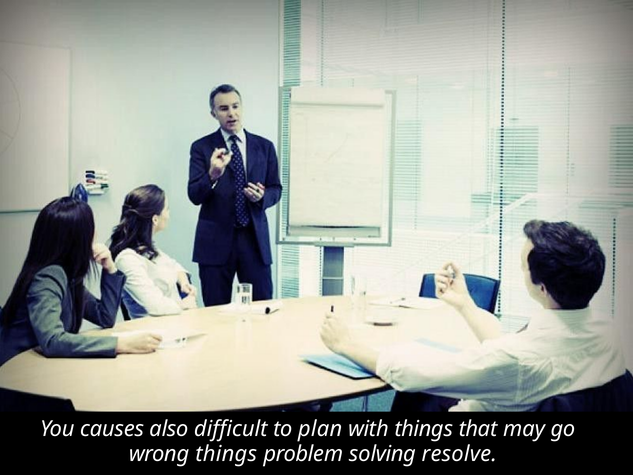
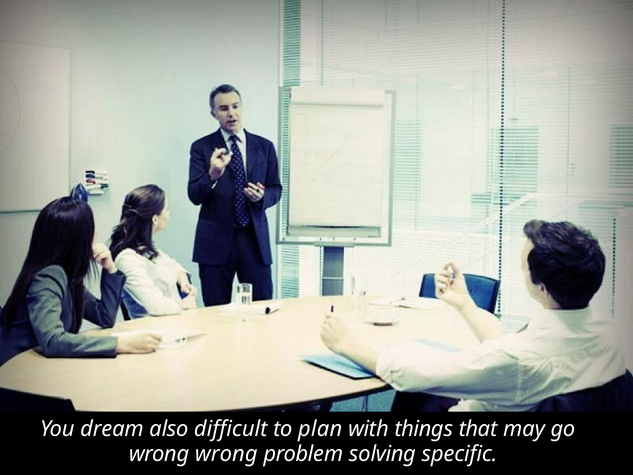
causes: causes -> dream (112, 429)
wrong things: things -> wrong (226, 454)
resolve: resolve -> specific (459, 454)
